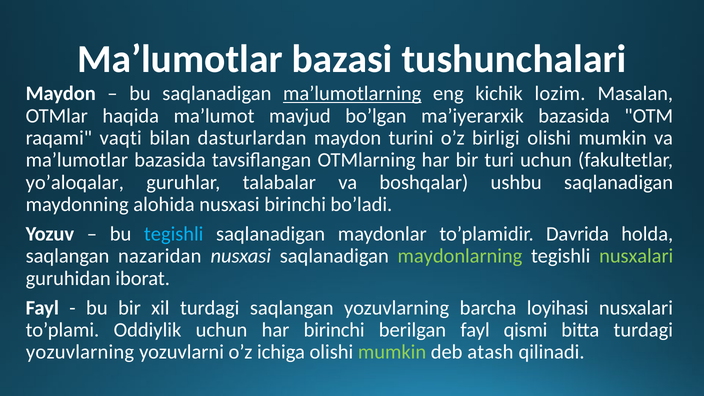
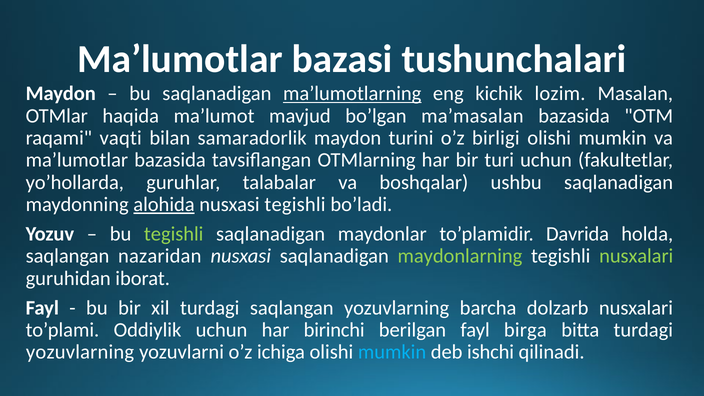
ma’iyerarxik: ma’iyerarxik -> ma’masalan (472, 116)
dasturlardan: dasturlardan -> samaradorlik (252, 138)
yo’aloqalar: yo’aloqalar -> yo’hollarda (75, 182)
alohida underline: none -> present (164, 204)
nusxasi birinchi: birinchi -> tegishli (295, 204)
tegishli colour: light blue -> light green (174, 234)
loyihasi: loyihasi -> dolzarb (558, 308)
qismi: qismi -> birga (525, 330)
mumkin colour: light green -> light blue (392, 352)
atash: atash -> ishchi (491, 352)
